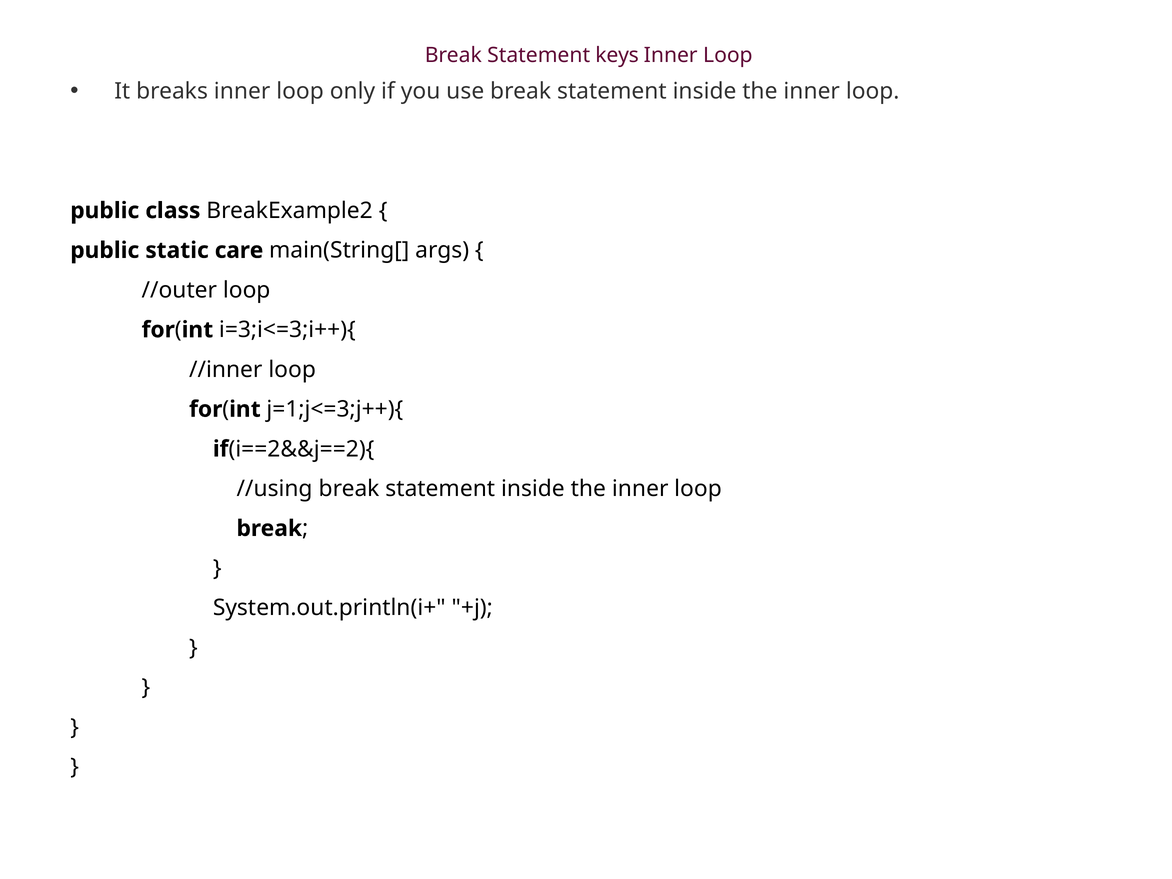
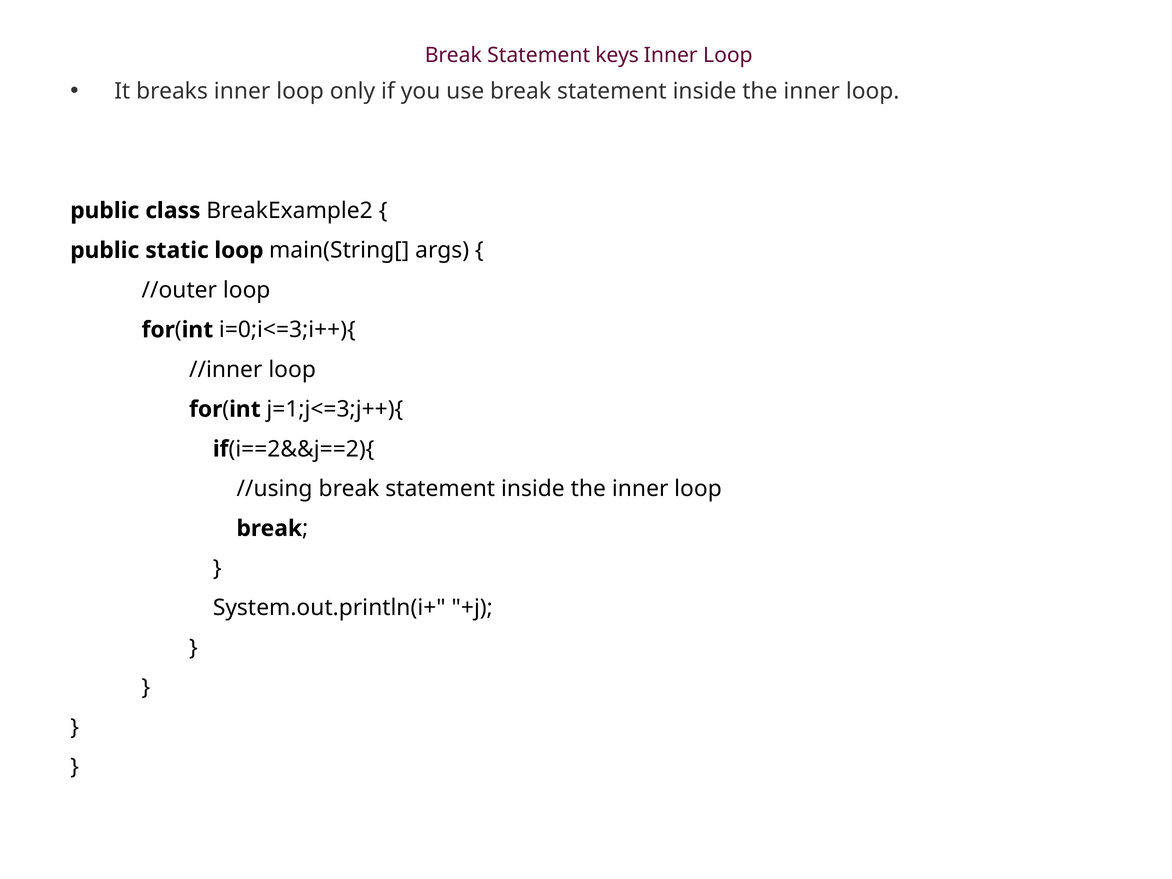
static care: care -> loop (239, 250)
i=3;i<=3;i++){: i=3;i<=3;i++){ -> i=0;i<=3;i++){ (287, 330)
